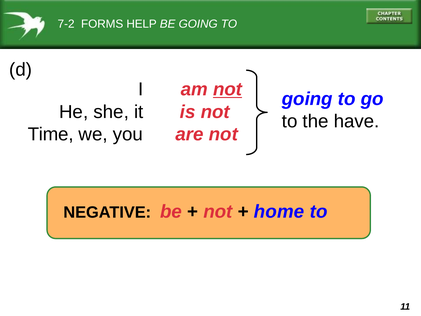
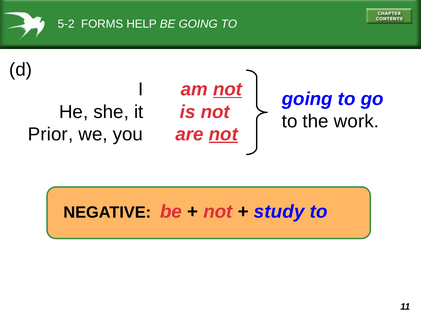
7-2: 7-2 -> 5-2 (66, 24)
have: have -> work (357, 121)
Time: Time -> Prior (51, 134)
not underline: none -> present (223, 134)
home: home -> study (279, 212)
